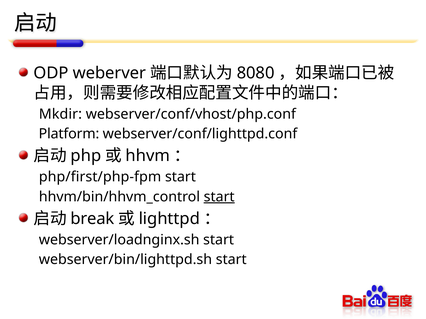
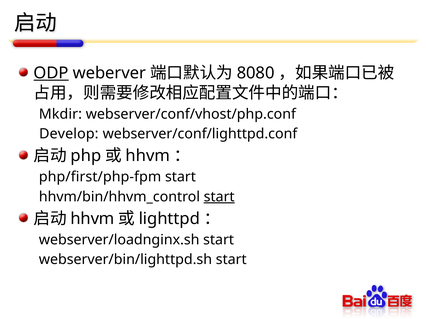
ODP underline: none -> present (51, 73)
Platform: Platform -> Develop (69, 134)
break: break -> hhvm (93, 219)
